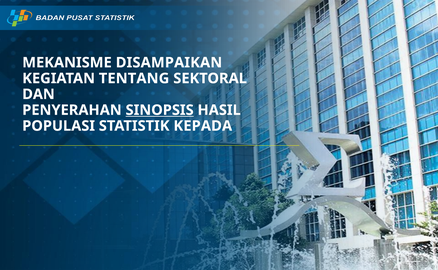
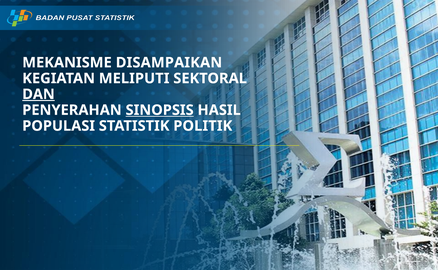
TENTANG: TENTANG -> MELIPUTI (134, 78)
DAN underline: none -> present (39, 94)
KEPADA: KEPADA -> POLITIK (203, 126)
